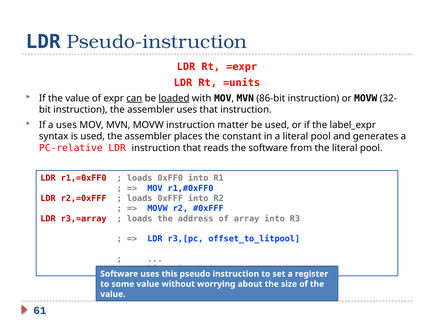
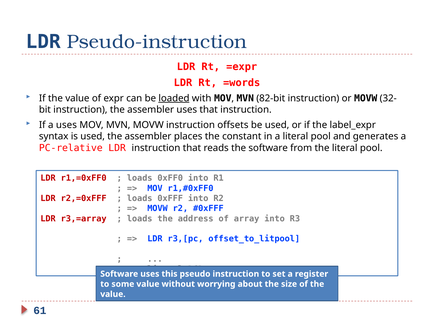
=units: =units -> =words (242, 83)
can underline: present -> none (134, 98)
86-bit: 86-bit -> 82-bit (271, 98)
matter: matter -> offsets (233, 125)
